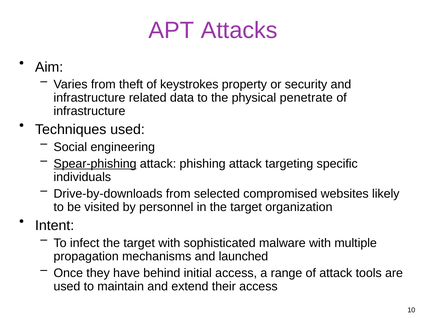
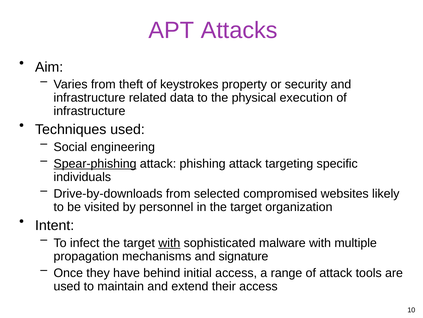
penetrate: penetrate -> execution (306, 98)
with underline: none -> present (169, 242)
launched: launched -> signature (243, 256)
